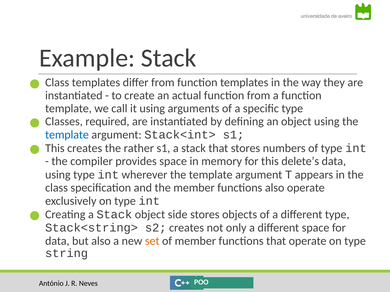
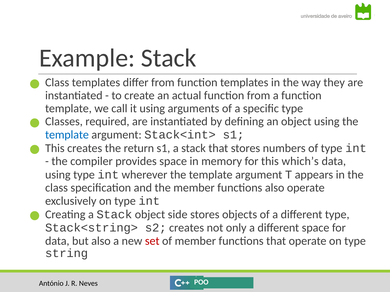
rather: rather -> return (139, 148)
delete’s: delete’s -> which’s (300, 162)
set colour: orange -> red (152, 241)
